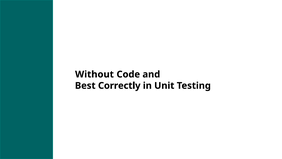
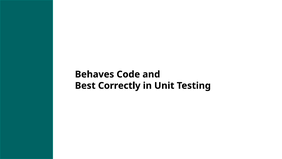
Without: Without -> Behaves (95, 74)
